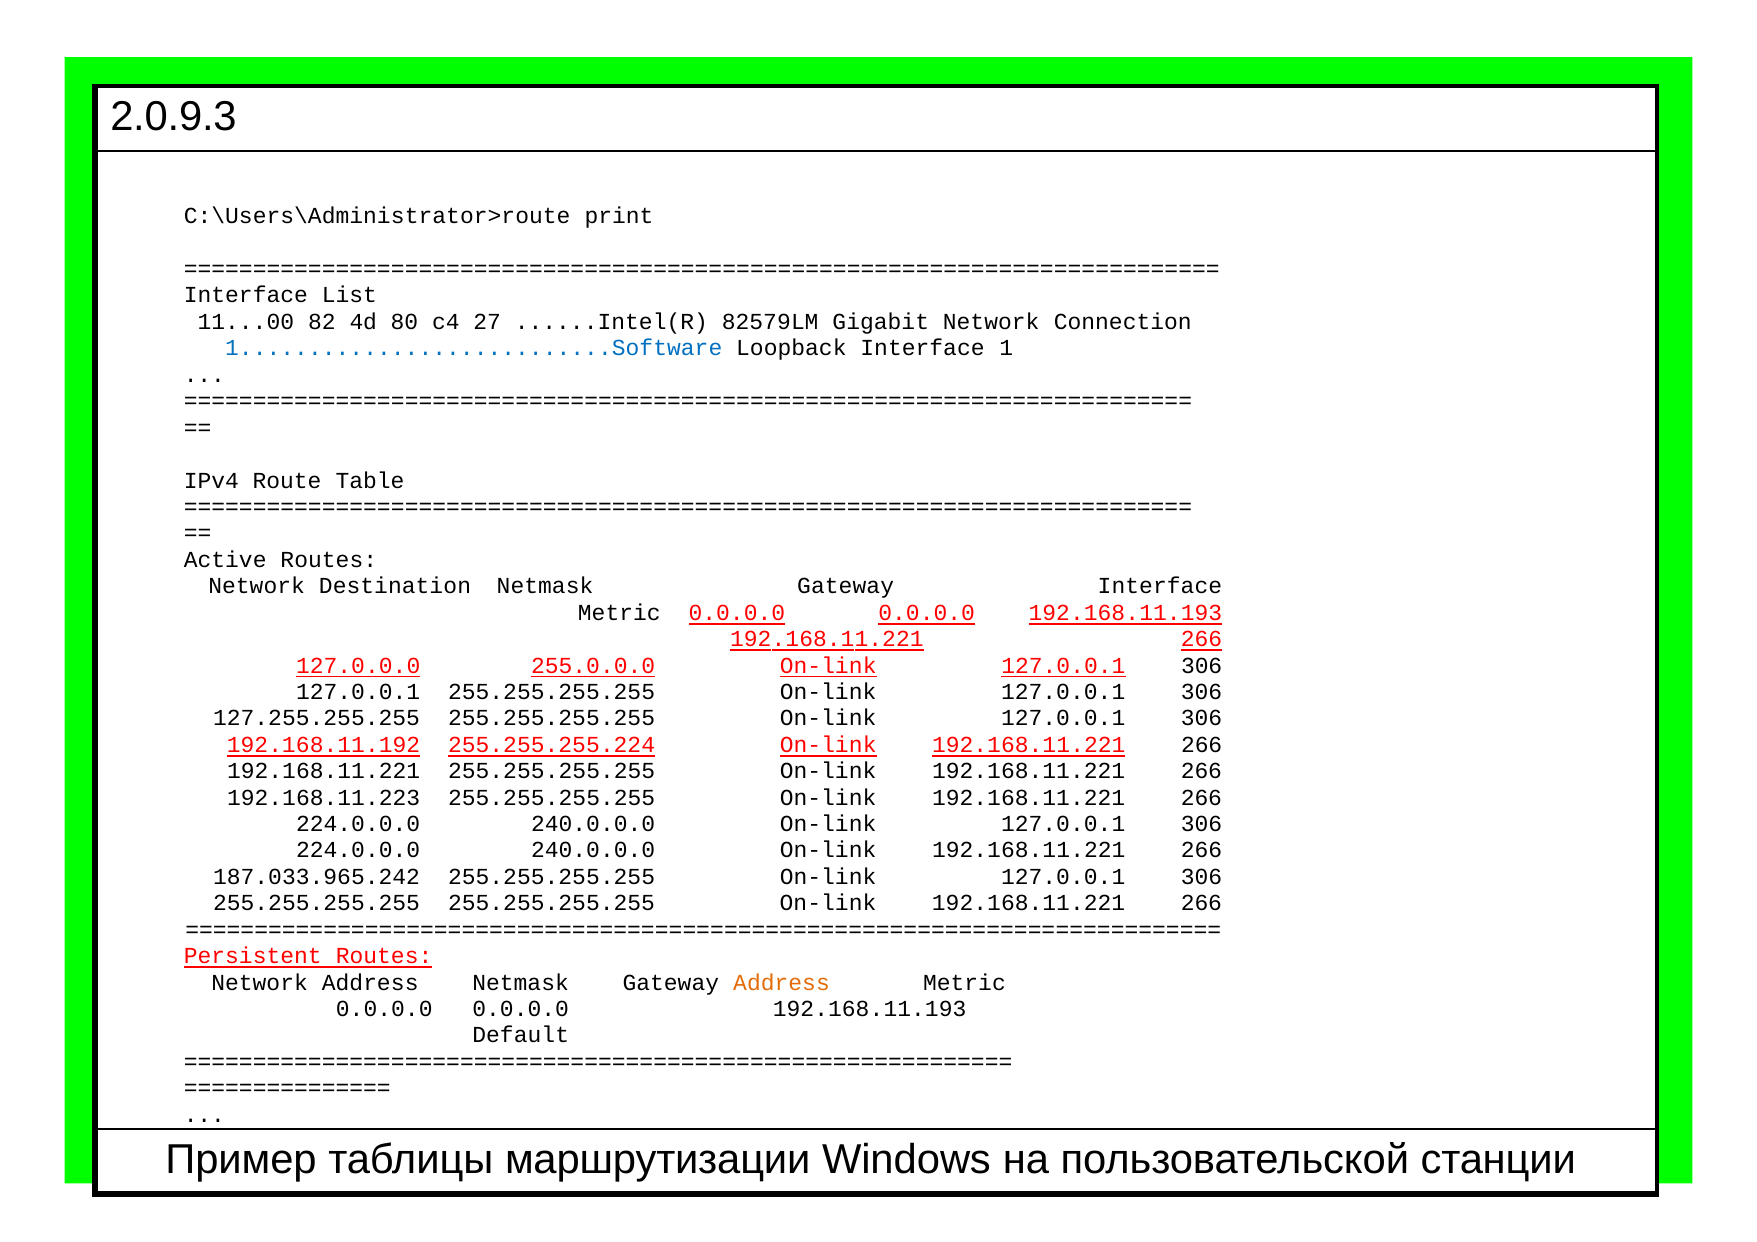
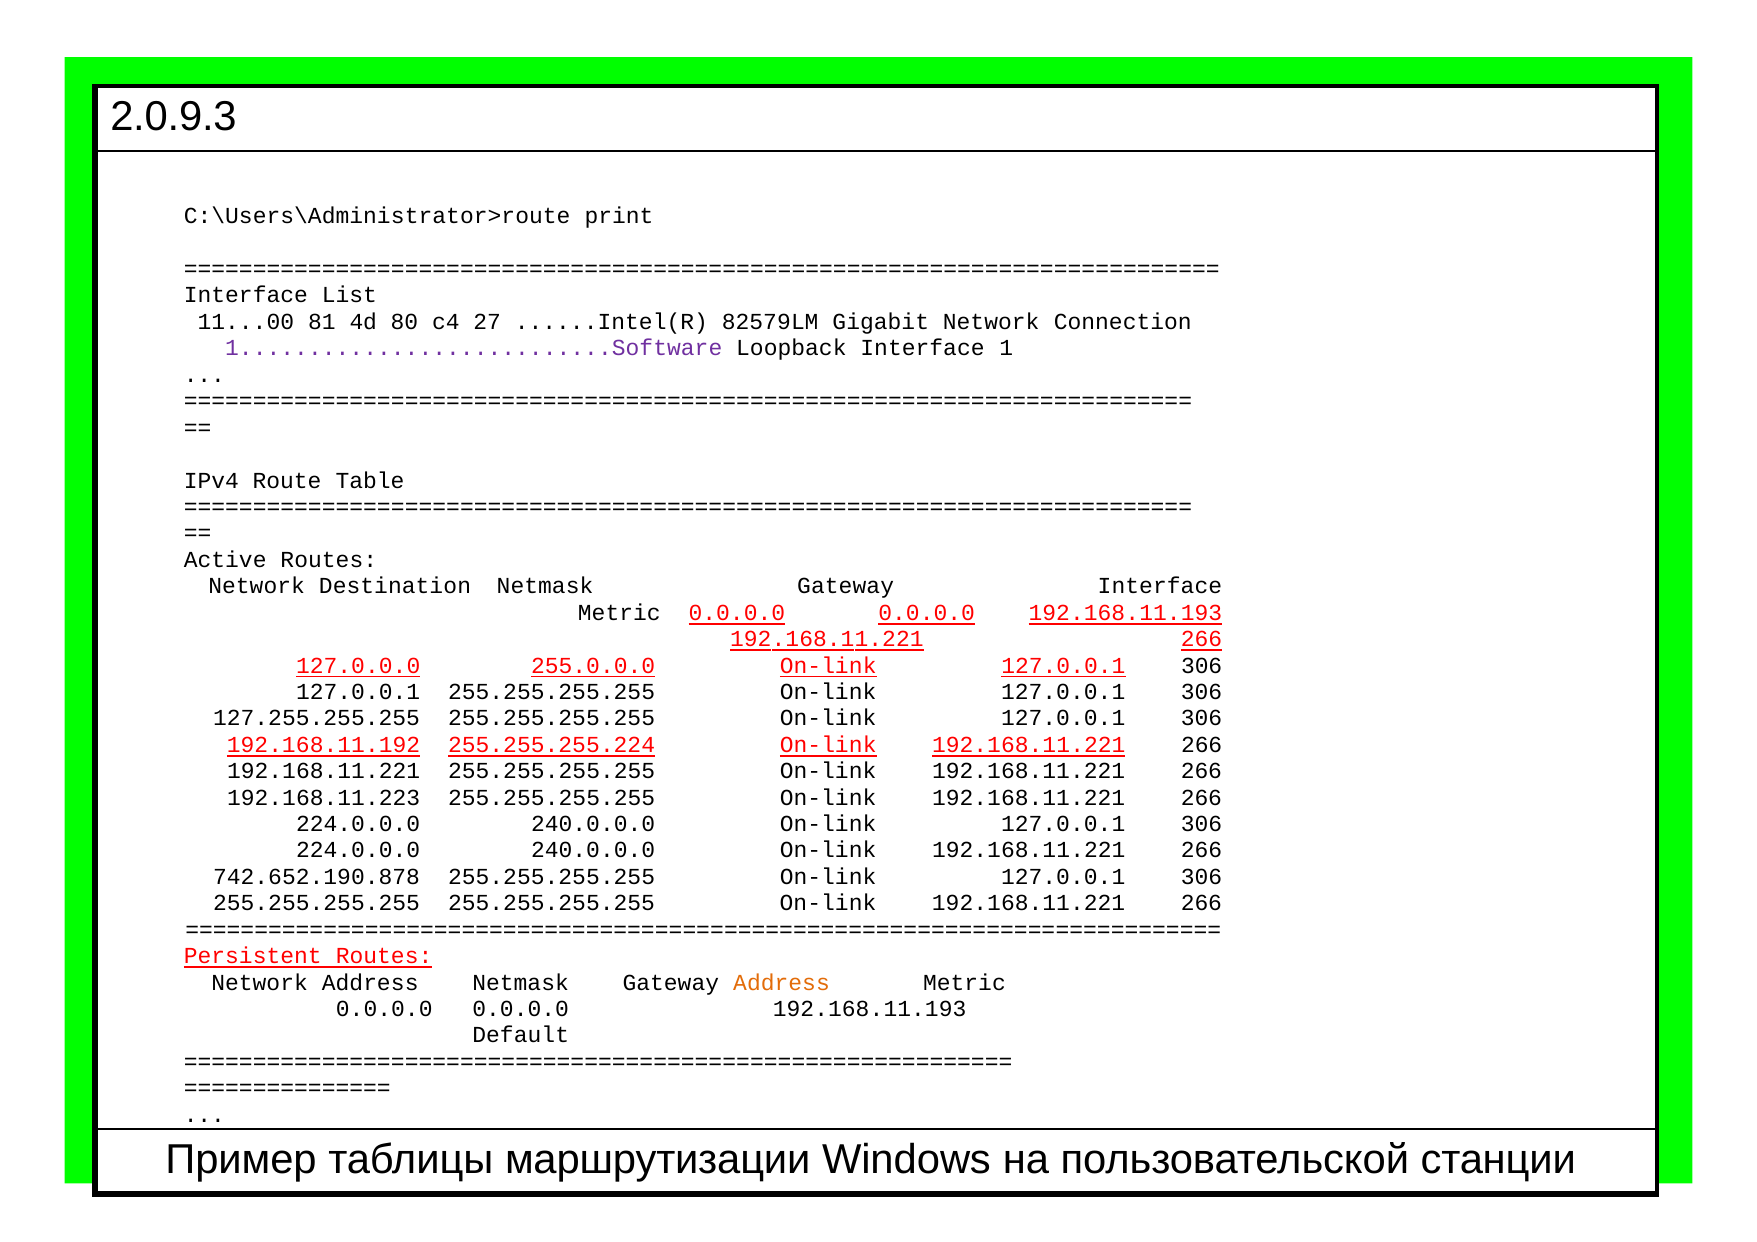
82: 82 -> 81 (322, 322)
1...........................Software colour: blue -> purple (474, 348)
187.033.965.242: 187.033.965.242 -> 742.652.190.878 (317, 877)
